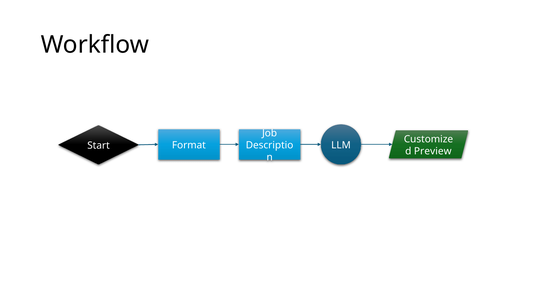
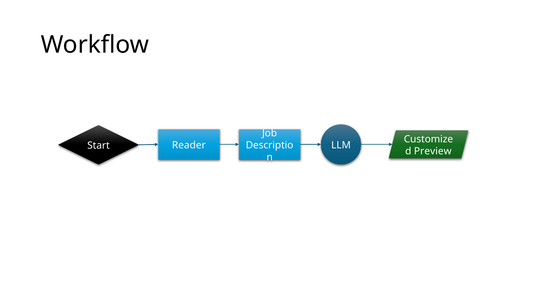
Format: Format -> Reader (189, 145)
